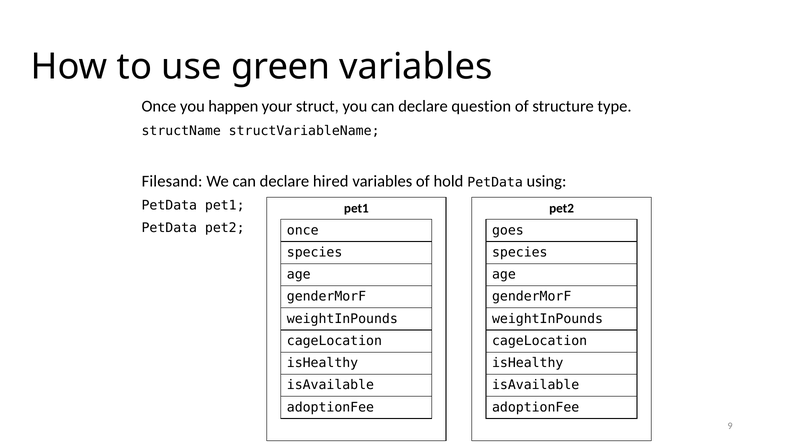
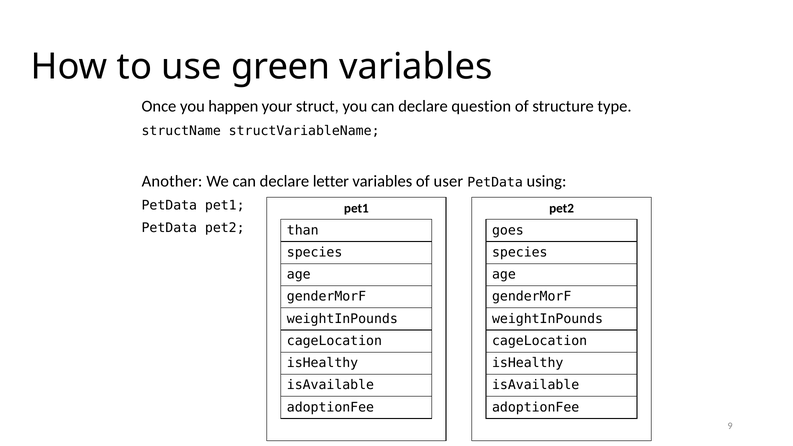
Filesand: Filesand -> Another (172, 181)
hired: hired -> letter (331, 181)
hold: hold -> user (448, 181)
once: once -> than (303, 230)
